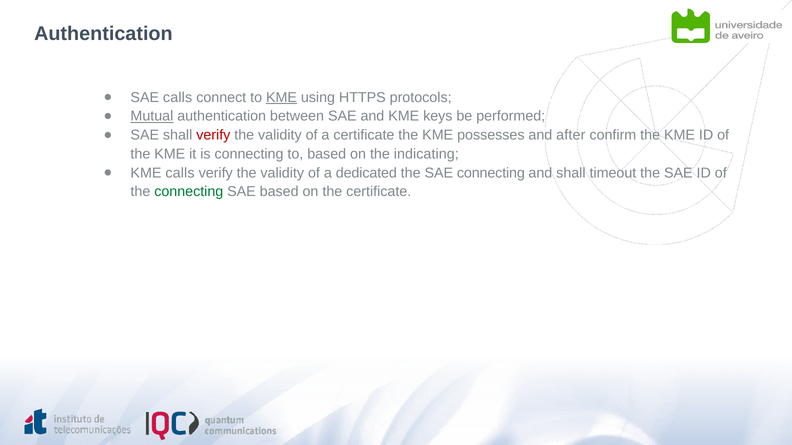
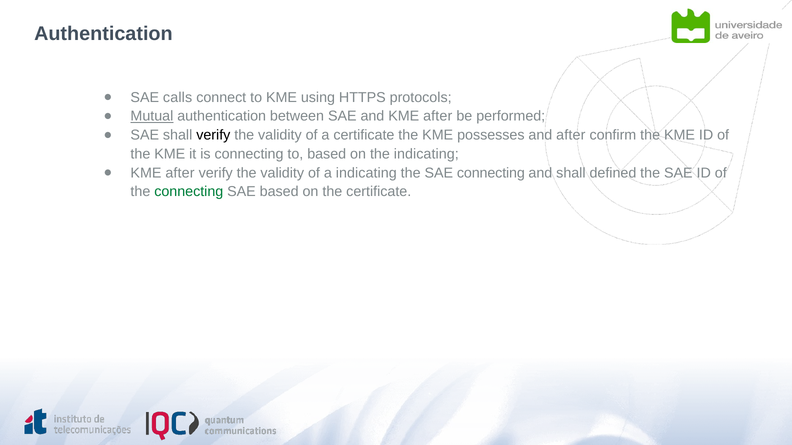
KME underline: present -> none (282, 97)
and KME keys: keys -> after (438, 116)
verify colour: red -> black (213, 135)
calls: calls -> after (180, 173)
a dedicated: dedicated -> indicating (366, 173)
timeout: timeout -> defined (613, 173)
